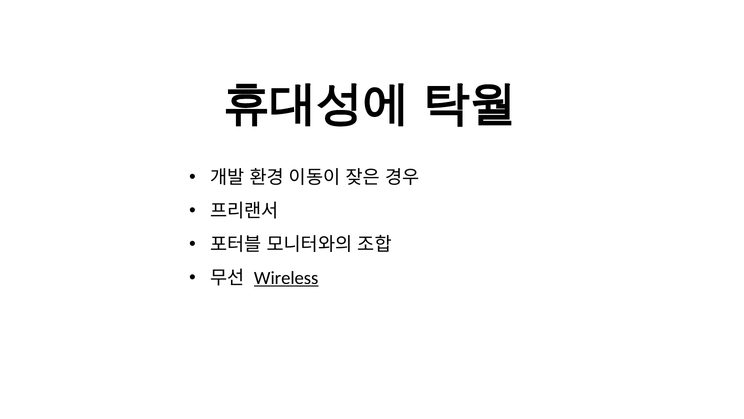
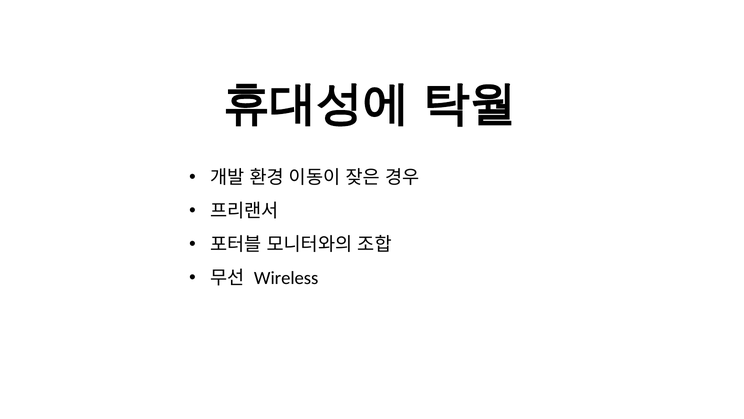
Wireless underline: present -> none (286, 278)
